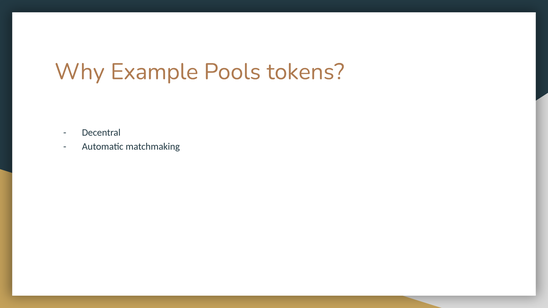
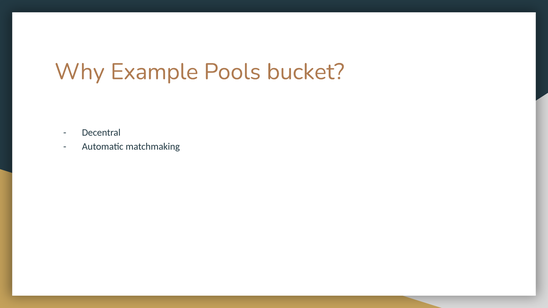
tokens: tokens -> bucket (306, 72)
